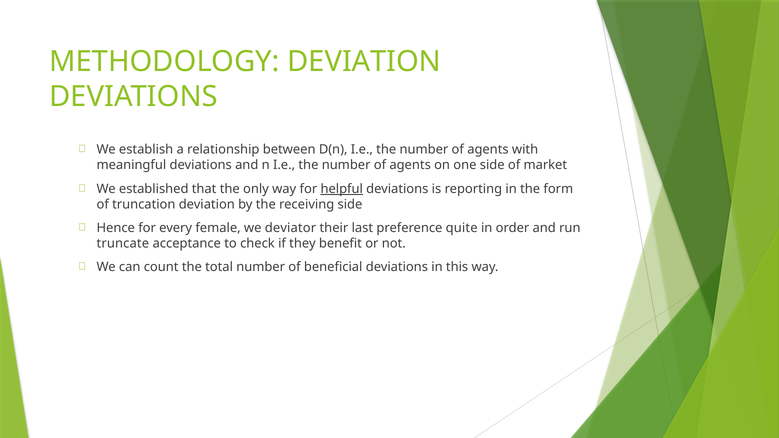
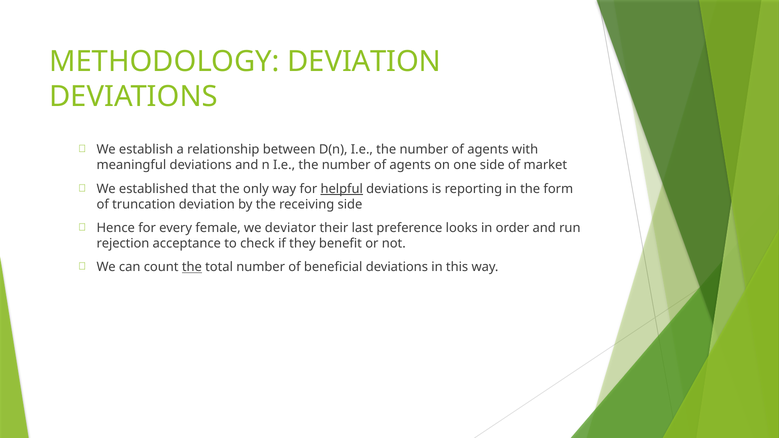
quite: quite -> looks (462, 228)
truncate: truncate -> rejection (123, 244)
the underline: none -> present (192, 267)
